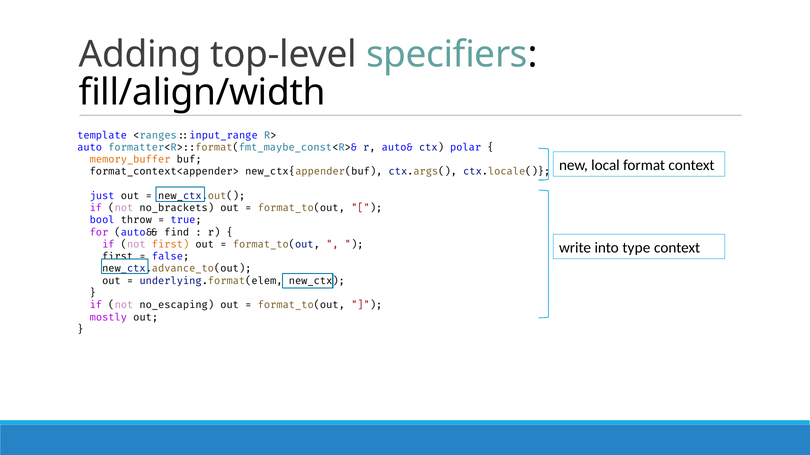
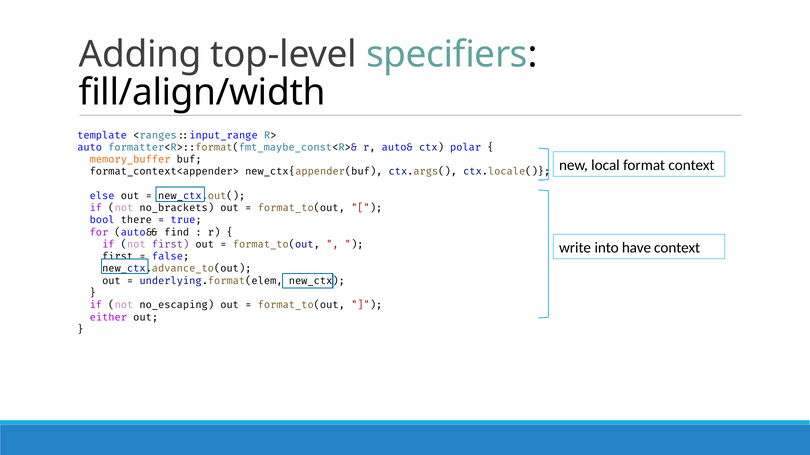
just: just -> else (102, 196)
throw: throw -> there (136, 220)
first colour: orange -> purple (171, 245)
type: type -> have (637, 248)
mostly: mostly -> either (108, 318)
